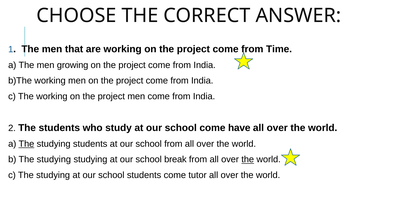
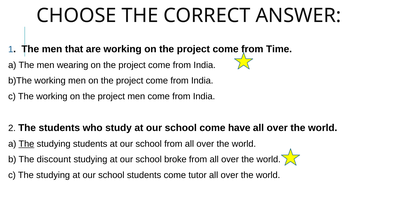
growing: growing -> wearing (73, 65)
b The studying: studying -> discount (54, 160)
break: break -> broke (175, 160)
the underline: present -> none (248, 160)
